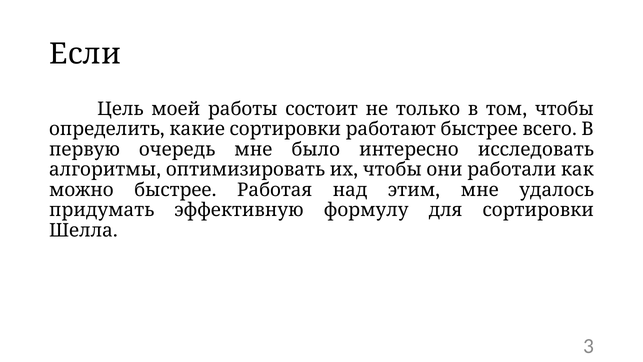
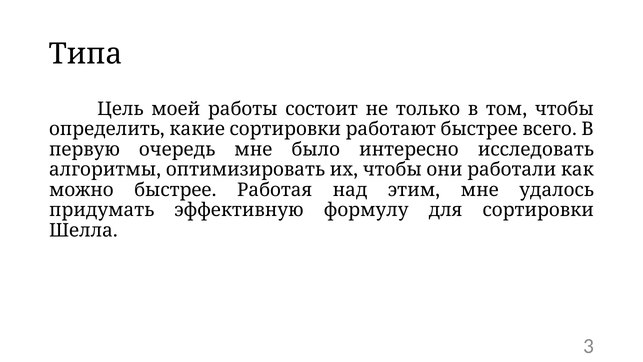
Если: Если -> Типа (86, 54)
